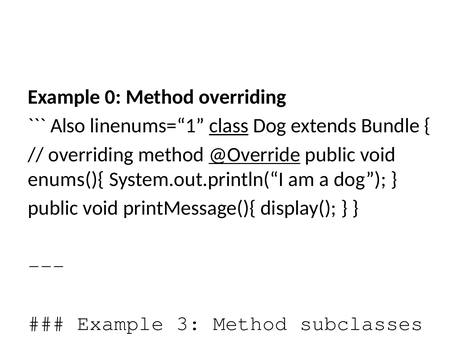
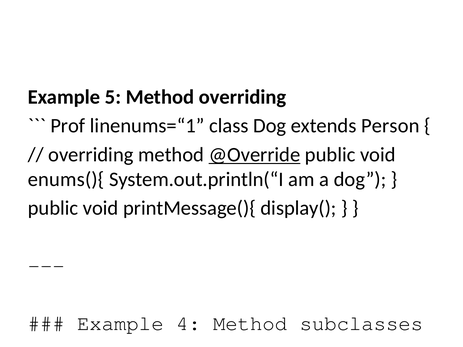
0: 0 -> 5 (113, 97)
Also: Also -> Prof (68, 126)
class underline: present -> none (229, 126)
Bundle: Bundle -> Person (390, 126)
3: 3 -> 4 (188, 324)
